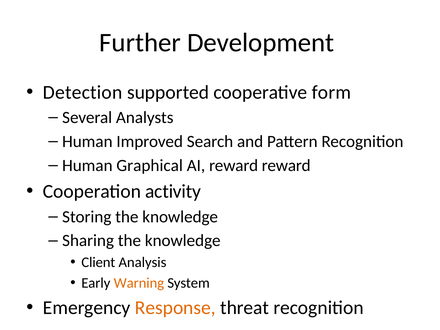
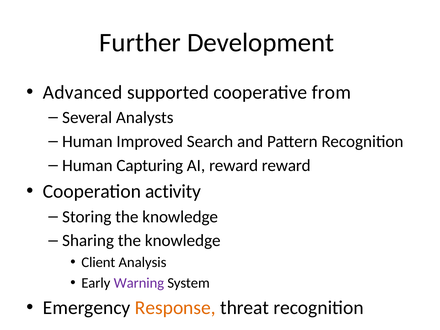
Detection: Detection -> Advanced (83, 92)
form: form -> from (331, 92)
Graphical: Graphical -> Capturing (150, 165)
Warning colour: orange -> purple (139, 283)
